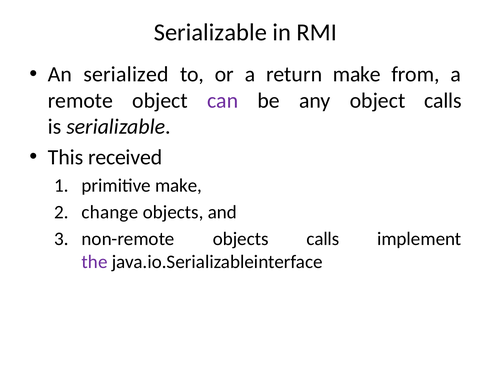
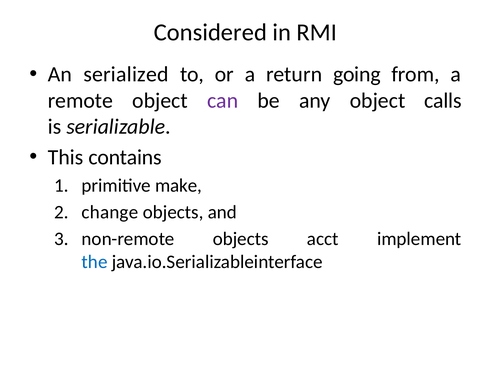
Serializable: Serializable -> Considered (210, 32)
return make: make -> going (357, 74)
received: received -> contains (125, 157)
objects calls: calls -> acct (323, 239)
the colour: purple -> blue (95, 262)
